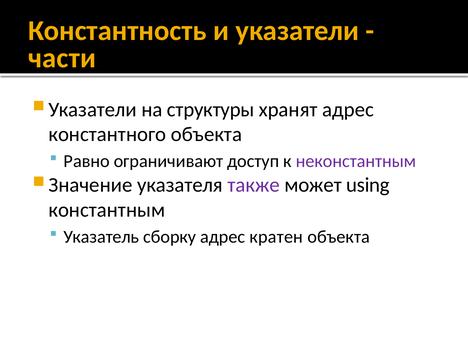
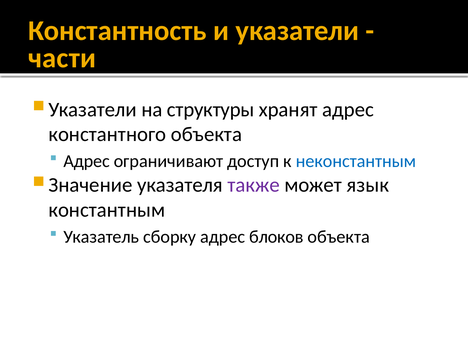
Равно: Равно -> Адрес (87, 161)
неконстантным colour: purple -> blue (356, 161)
using: using -> язык (368, 185)
кратен: кратен -> блоков (276, 237)
